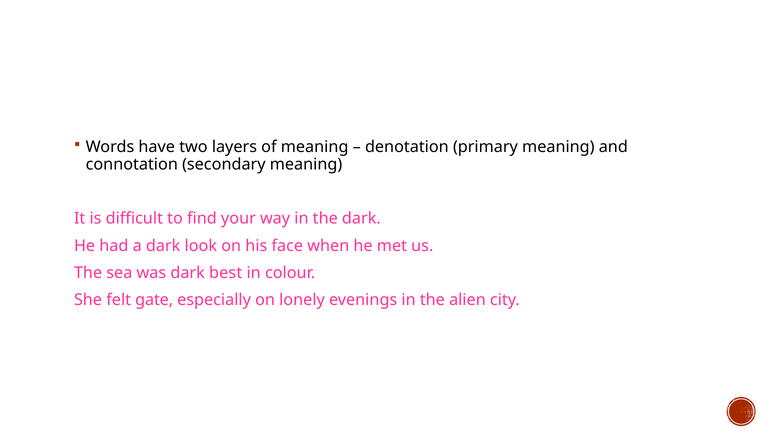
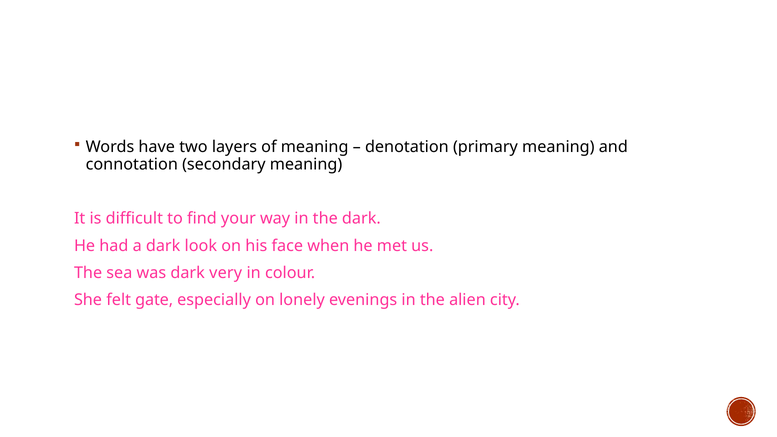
best: best -> very (226, 273)
